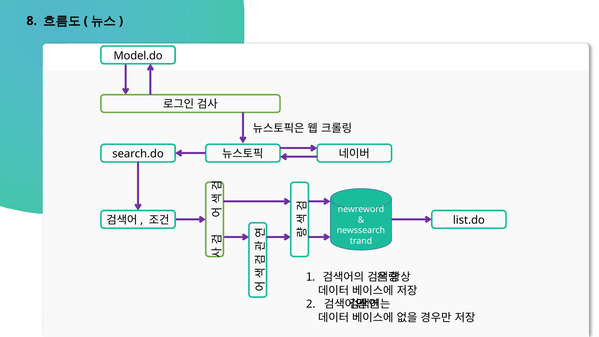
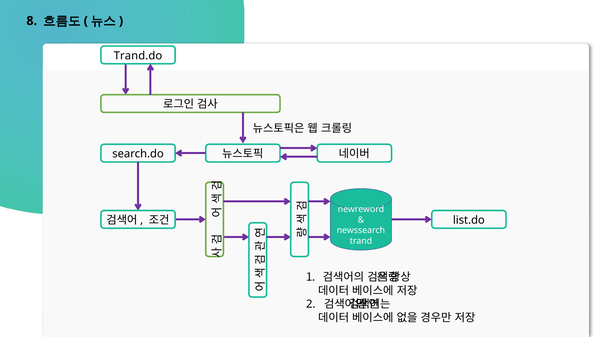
Model.do: Model.do -> Trand.do (138, 56)
